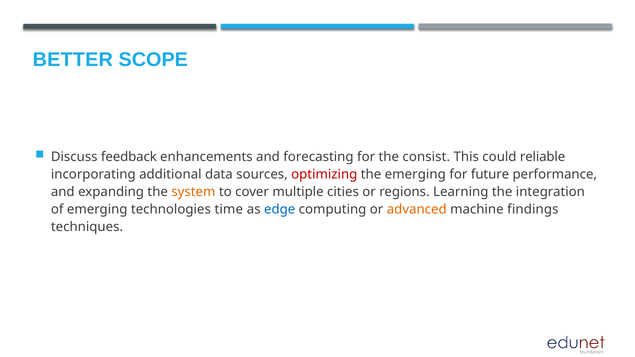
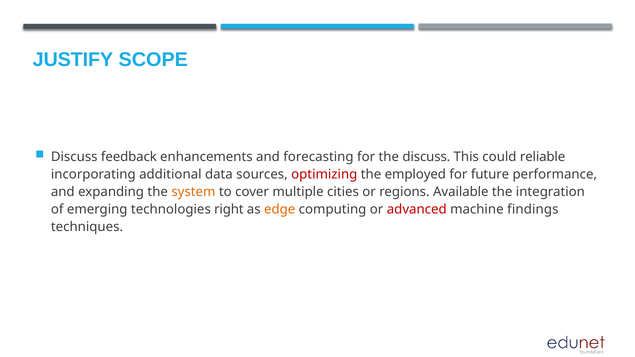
BETTER: BETTER -> JUSTIFY (73, 60)
the consist: consist -> discuss (426, 157)
the emerging: emerging -> employed (415, 174)
Learning: Learning -> Available (461, 192)
time: time -> right (229, 209)
edge colour: blue -> orange (280, 209)
advanced colour: orange -> red (417, 209)
